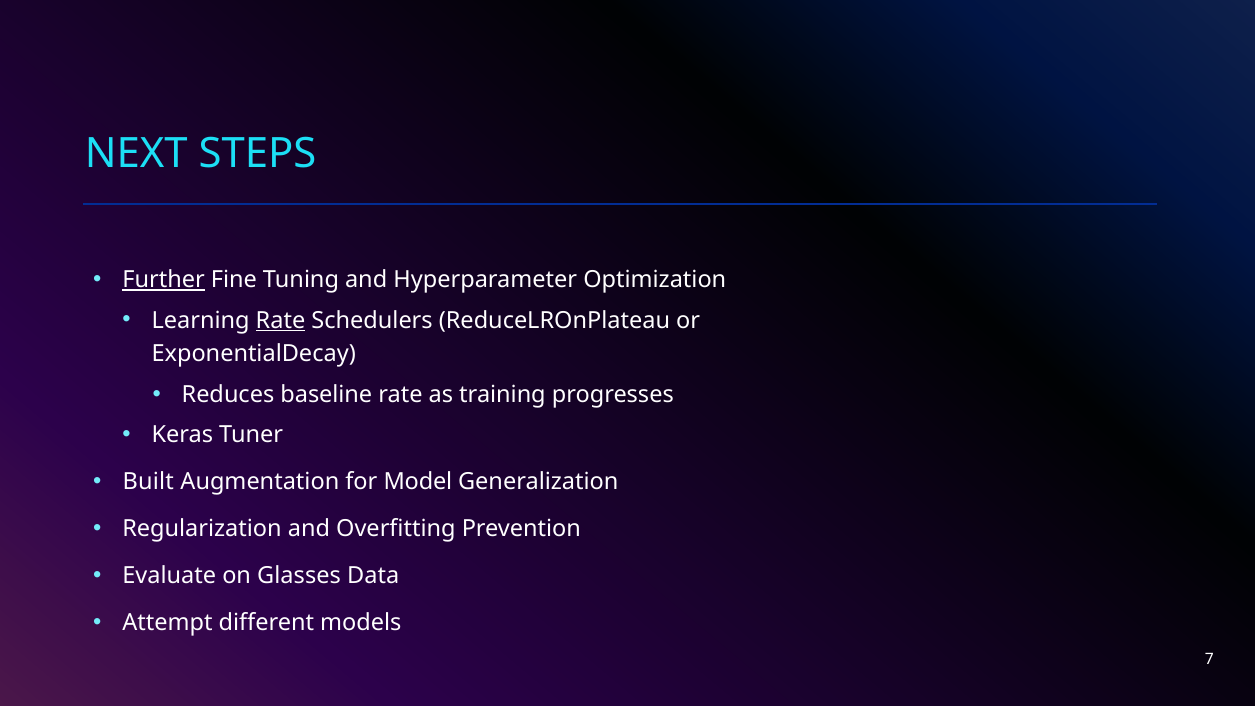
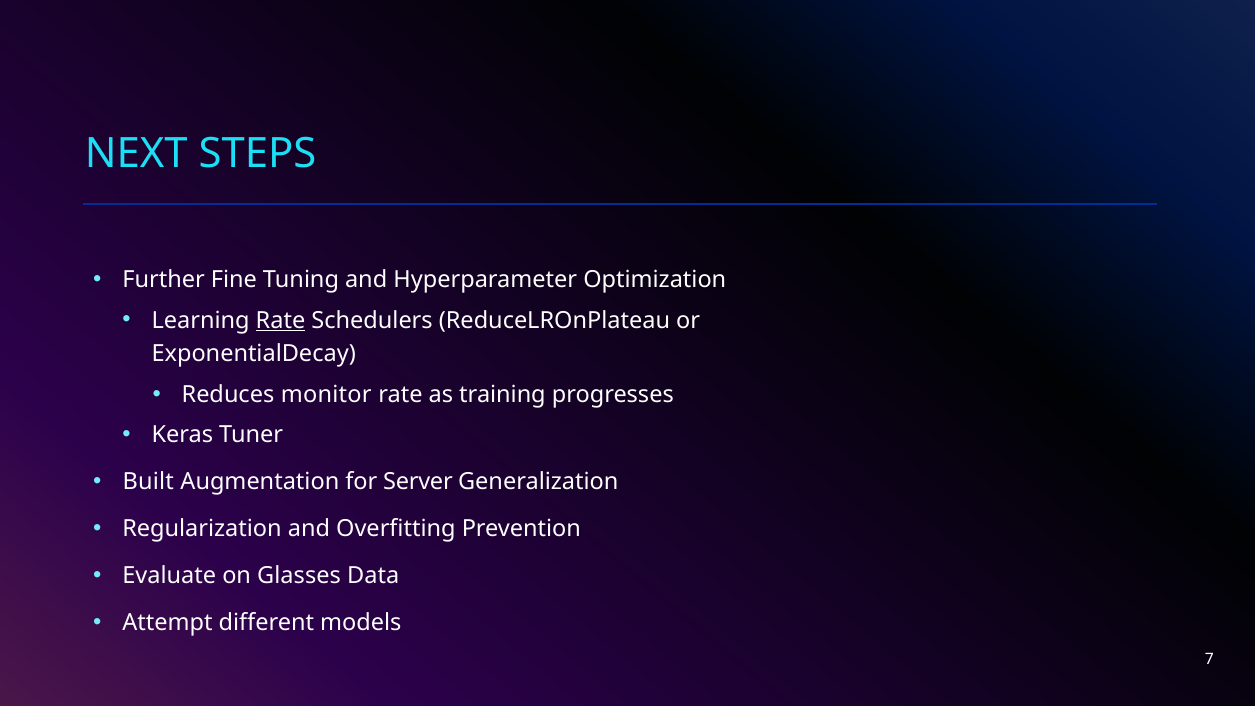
Further underline: present -> none (164, 280)
baseline: baseline -> monitor (326, 395)
Model: Model -> Server (418, 482)
